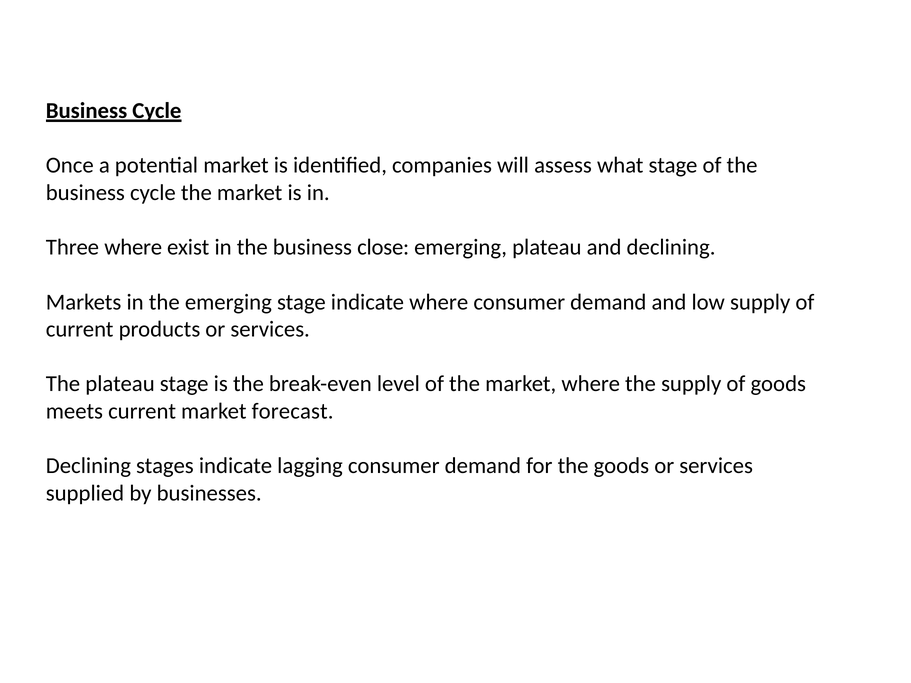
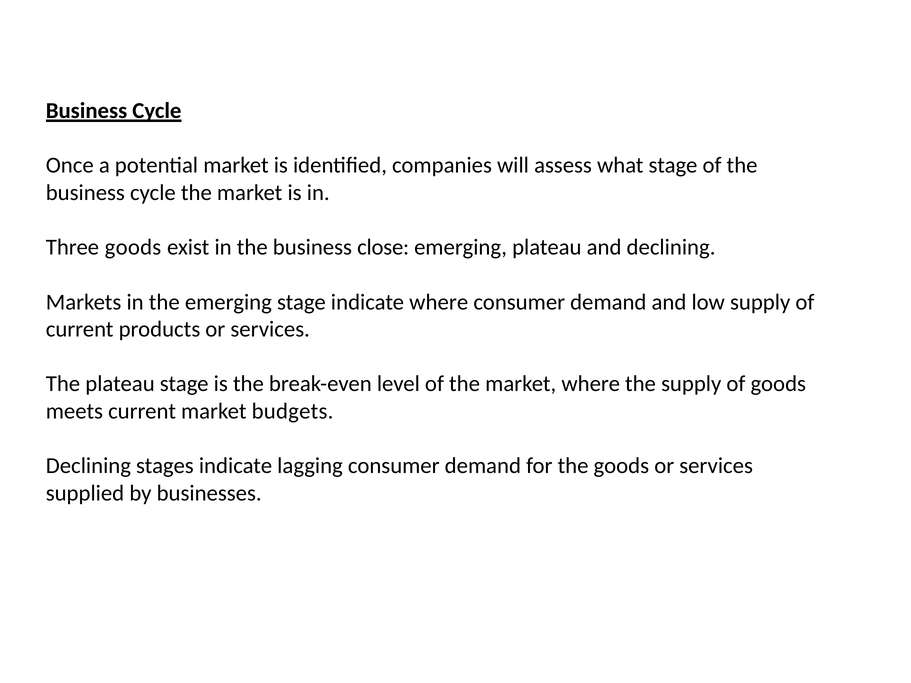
Three where: where -> goods (133, 247)
forecast: forecast -> budgets (293, 411)
